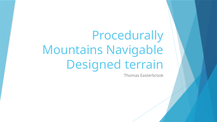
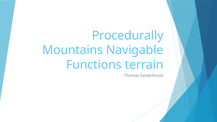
Designed: Designed -> Functions (94, 65)
